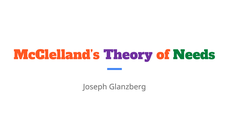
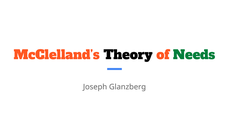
Theory colour: purple -> black (128, 55)
